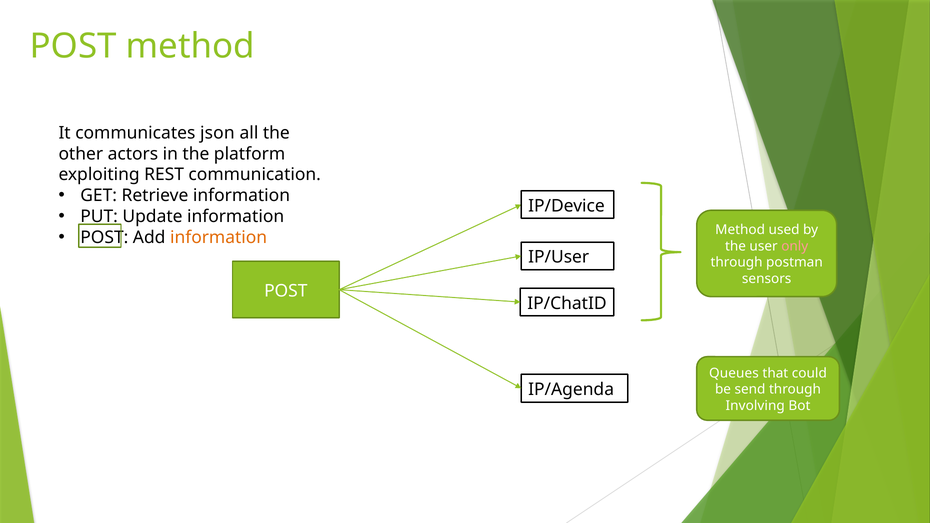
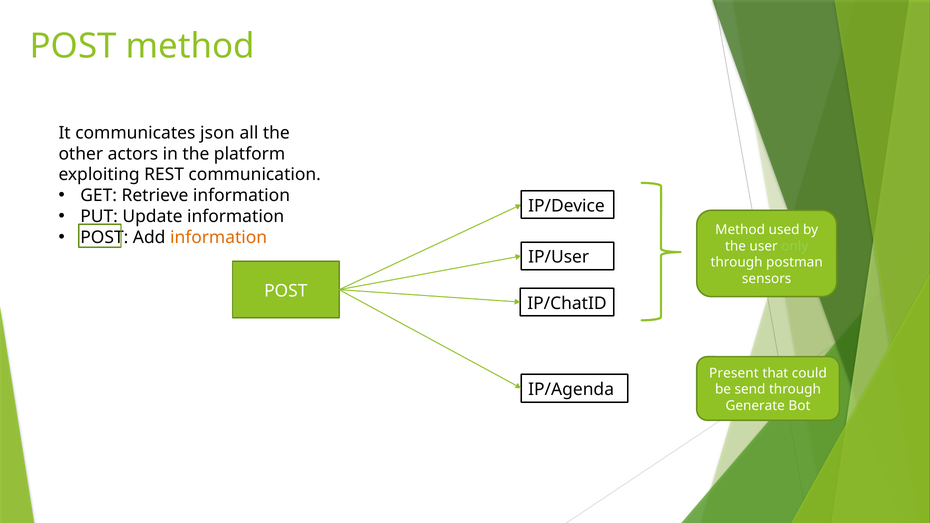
only colour: pink -> light green (795, 246)
Queues: Queues -> Present (734, 373)
Involving: Involving -> Generate (755, 406)
